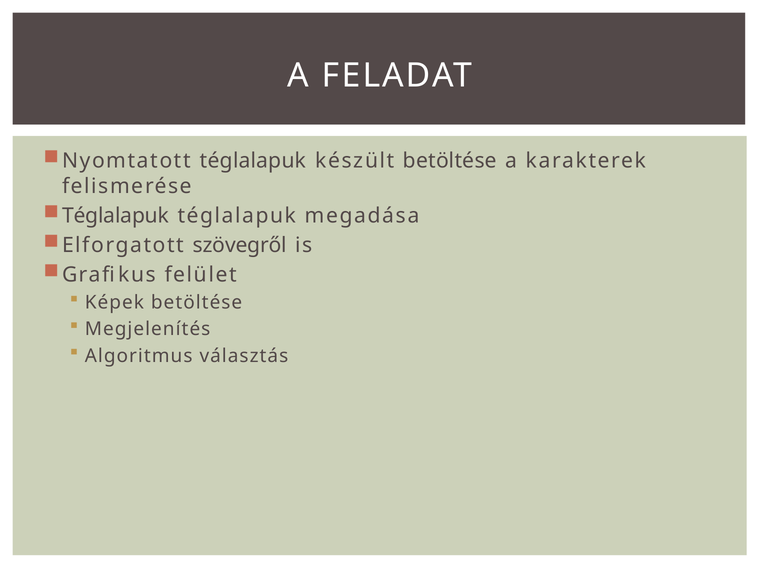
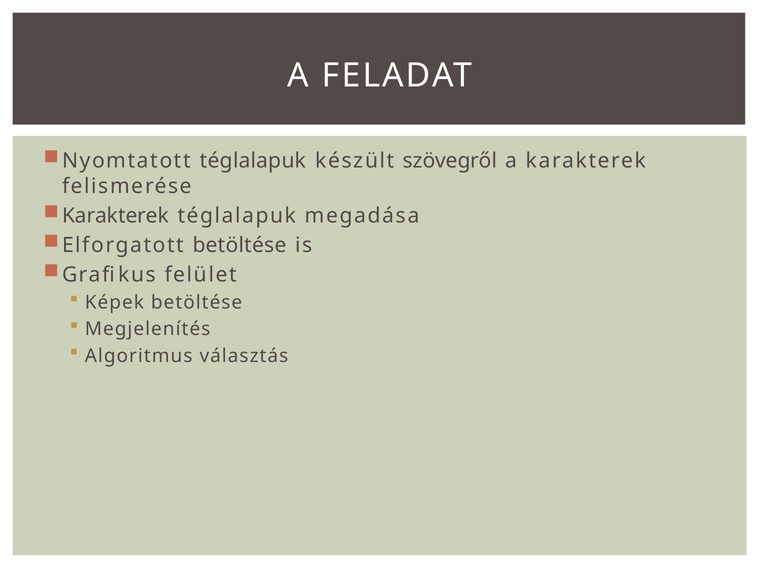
készült betöltése: betöltése -> szövegről (450, 161)
Téglalapuk: Téglalapuk -> Karakterek (116, 216)
Elforgatott szövegről: szövegről -> betöltése (240, 245)
